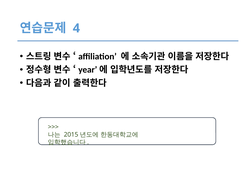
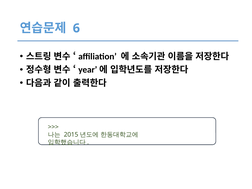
4: 4 -> 6 (76, 28)
